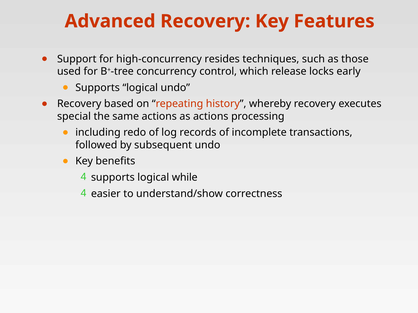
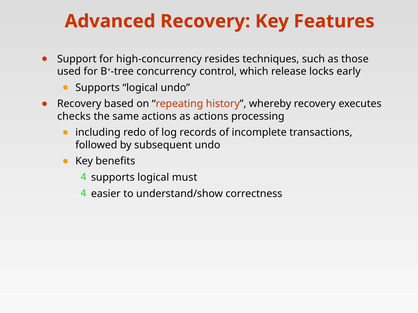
special: special -> checks (74, 117)
while: while -> must (185, 178)
